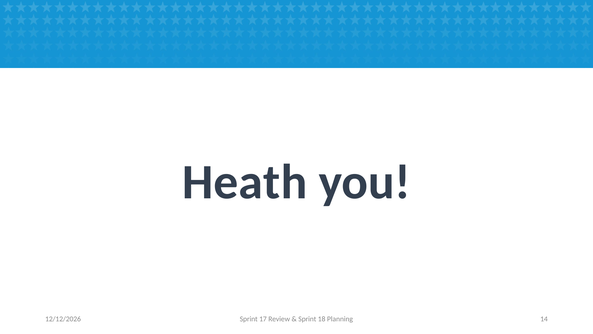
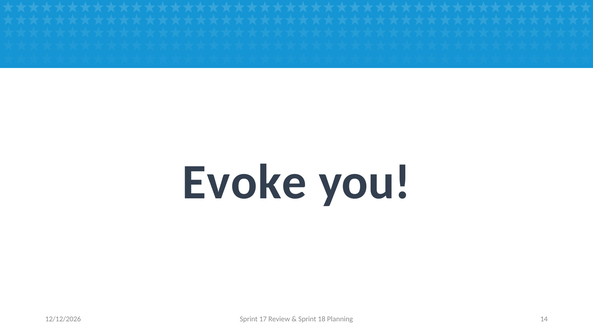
Heath: Heath -> Evoke (245, 182)
